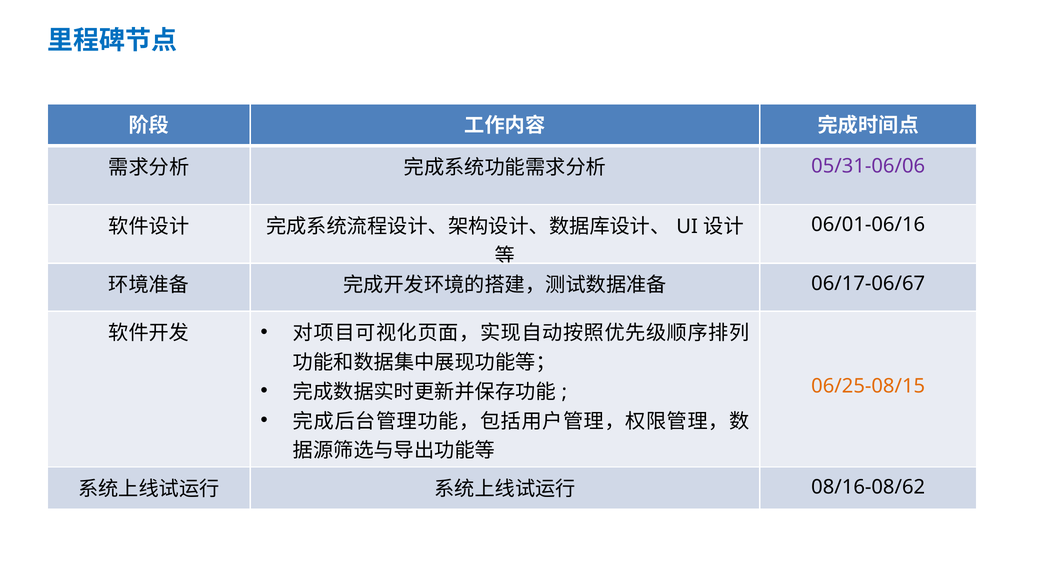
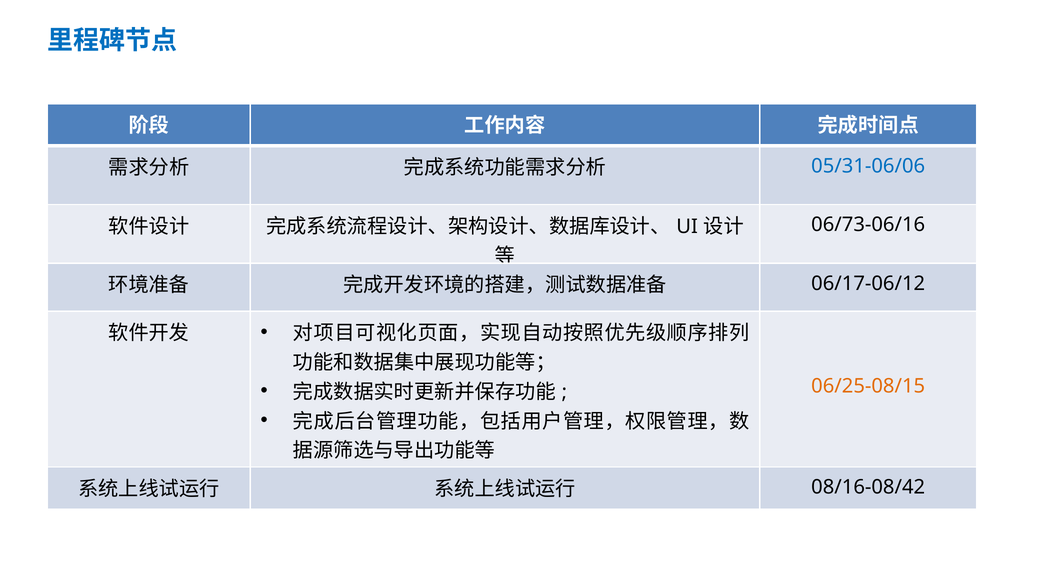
05/31-06/06 colour: purple -> blue (868, 166)
06/01-06/16: 06/01-06/16 -> 06/73-06/16 (868, 225)
06/17-06/67: 06/17-06/67 -> 06/17-06/12 (868, 284)
08/16-08/62: 08/16-08/62 -> 08/16-08/42 (868, 487)
